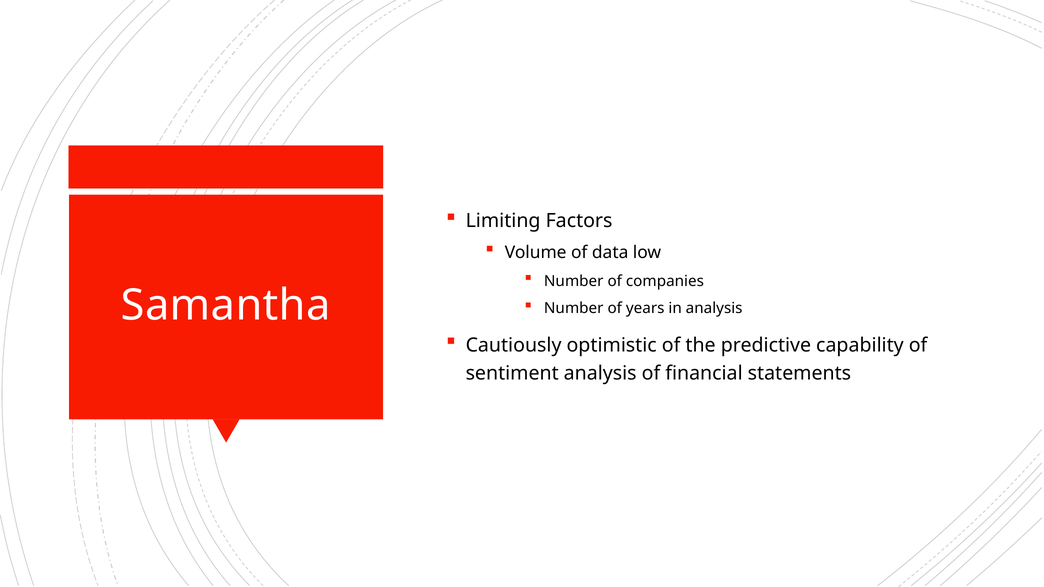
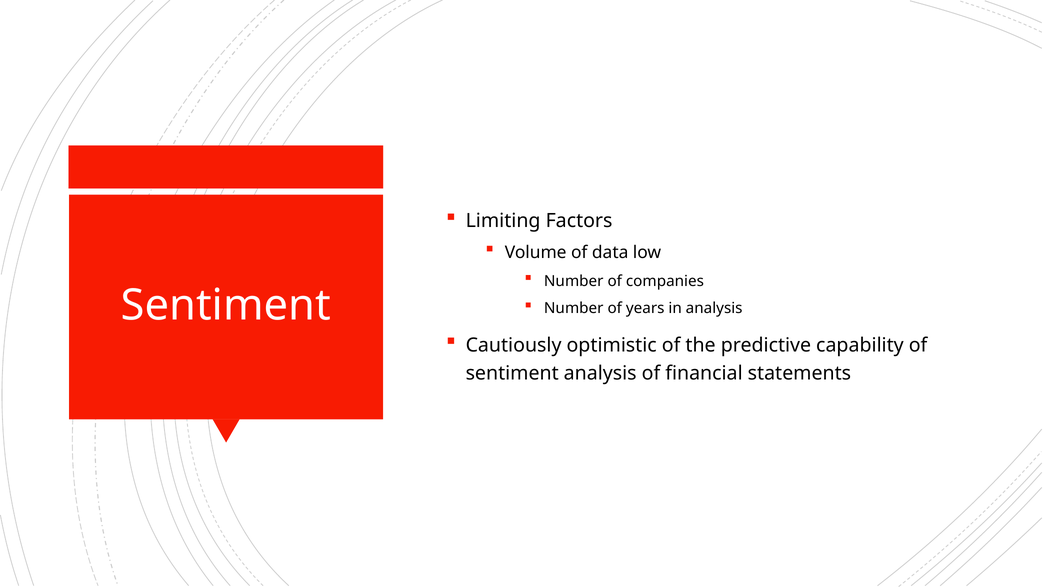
Samantha: Samantha -> Sentiment (226, 305)
